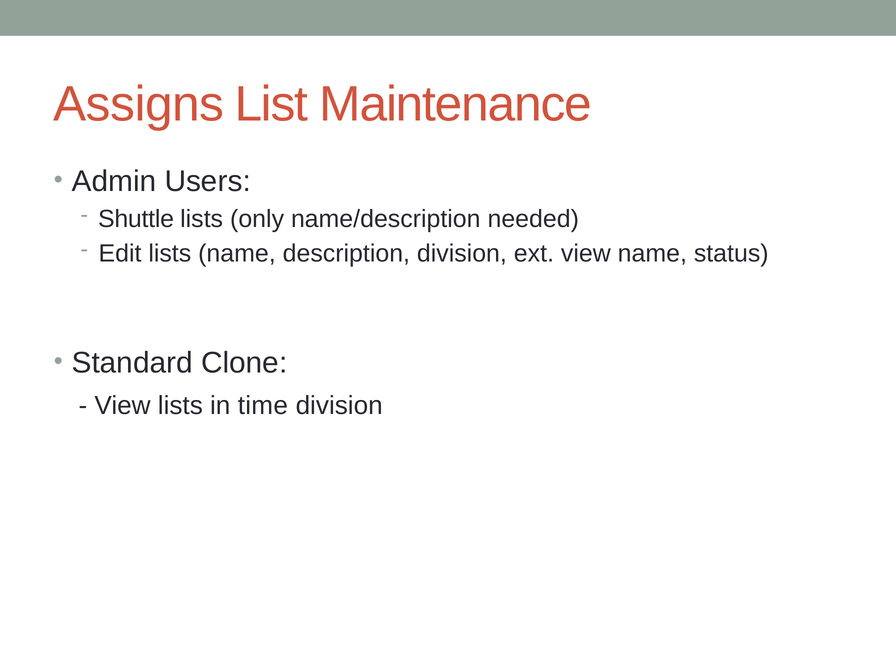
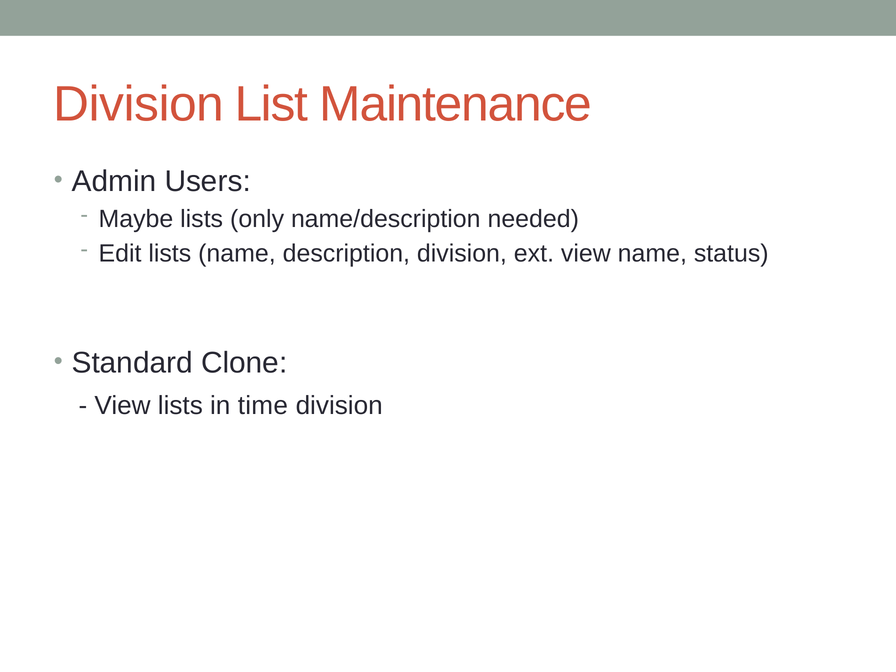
Assigns: Assigns -> Division (139, 104)
Shuttle: Shuttle -> Maybe (136, 219)
